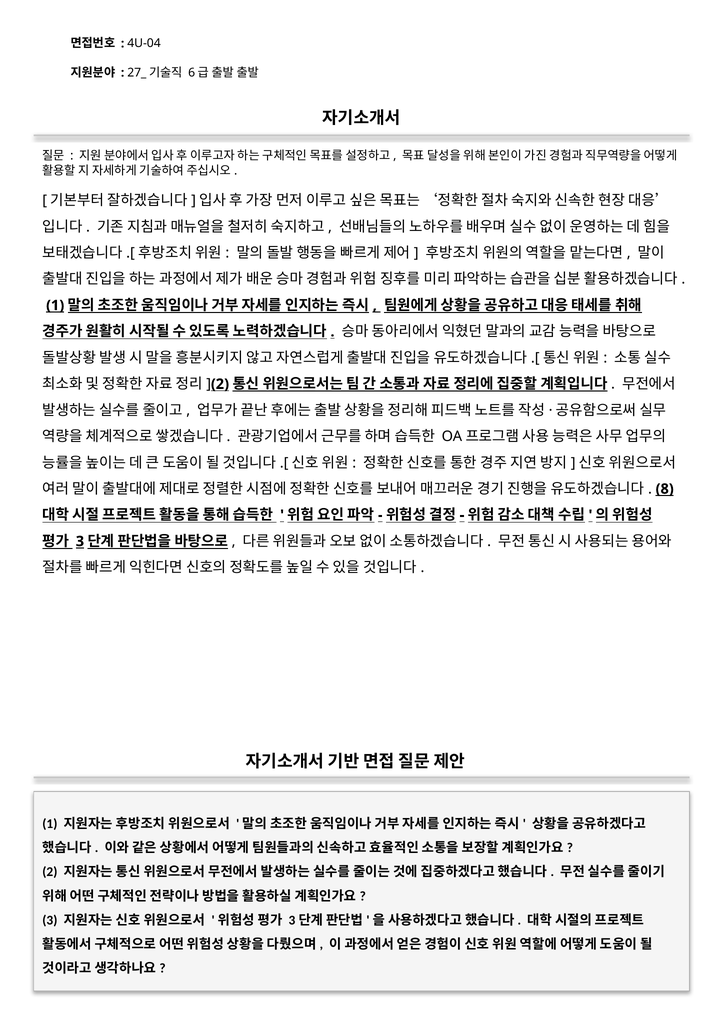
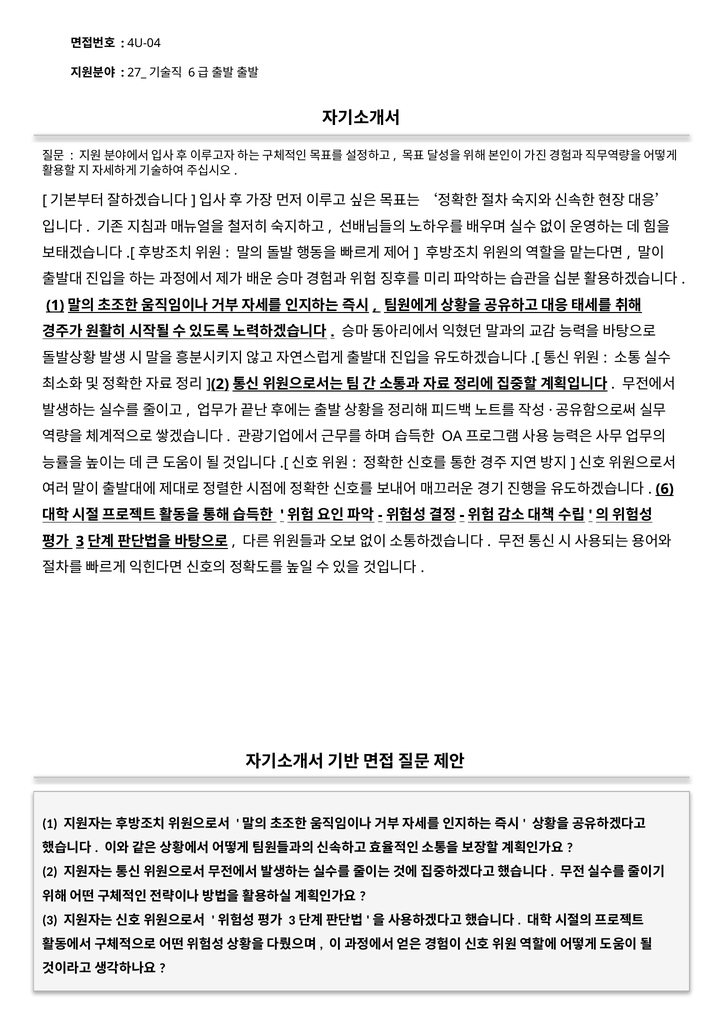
8: 8 -> 6 (665, 489)
